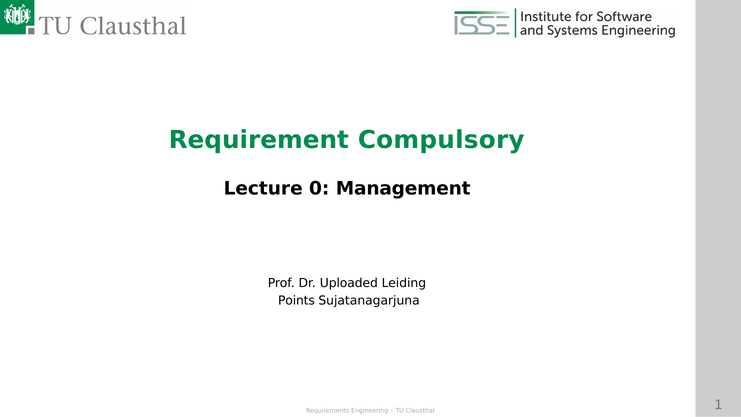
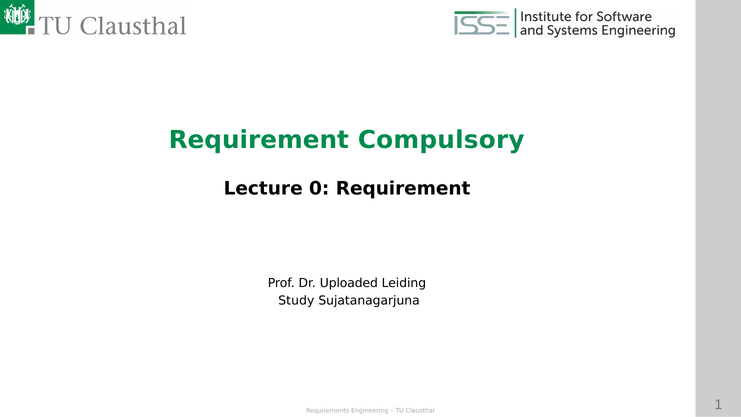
0 Management: Management -> Requirement (403, 189)
Points: Points -> Study (296, 300)
